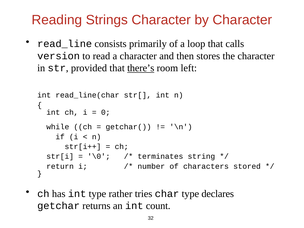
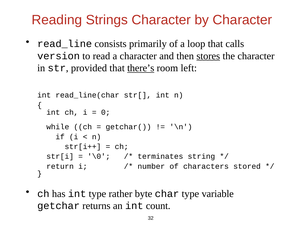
stores underline: none -> present (208, 56)
tries: tries -> byte (144, 194)
declares: declares -> variable (218, 194)
